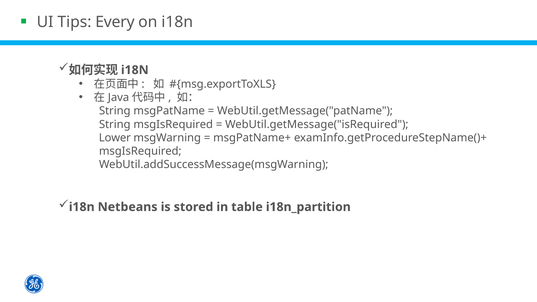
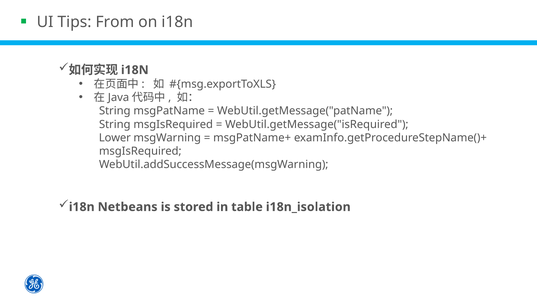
Every: Every -> From (115, 22)
i18n_partition: i18n_partition -> i18n_isolation (308, 207)
